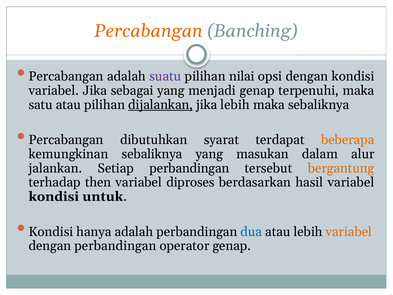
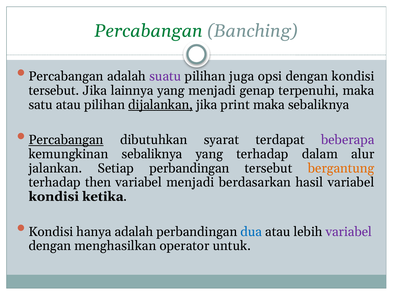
Percabangan colour: orange -> green (149, 31)
nilai: nilai -> juga (242, 76)
variabel: variabel -> tersebut (54, 90)
sebagai: sebagai -> lainnya (132, 90)
jika lebih: lebih -> print (235, 105)
Percabangan underline: none -> present (66, 140)
beberapa colour: orange -> purple (348, 140)
yang masukan: masukan -> terhadap (262, 154)
variabel diproses: diproses -> menjadi (190, 182)
untuk: untuk -> ketika (103, 196)
variabel colour: orange -> purple (349, 232)
dengan perbandingan: perbandingan -> menghasilkan (115, 246)
operator genap: genap -> untuk (232, 246)
